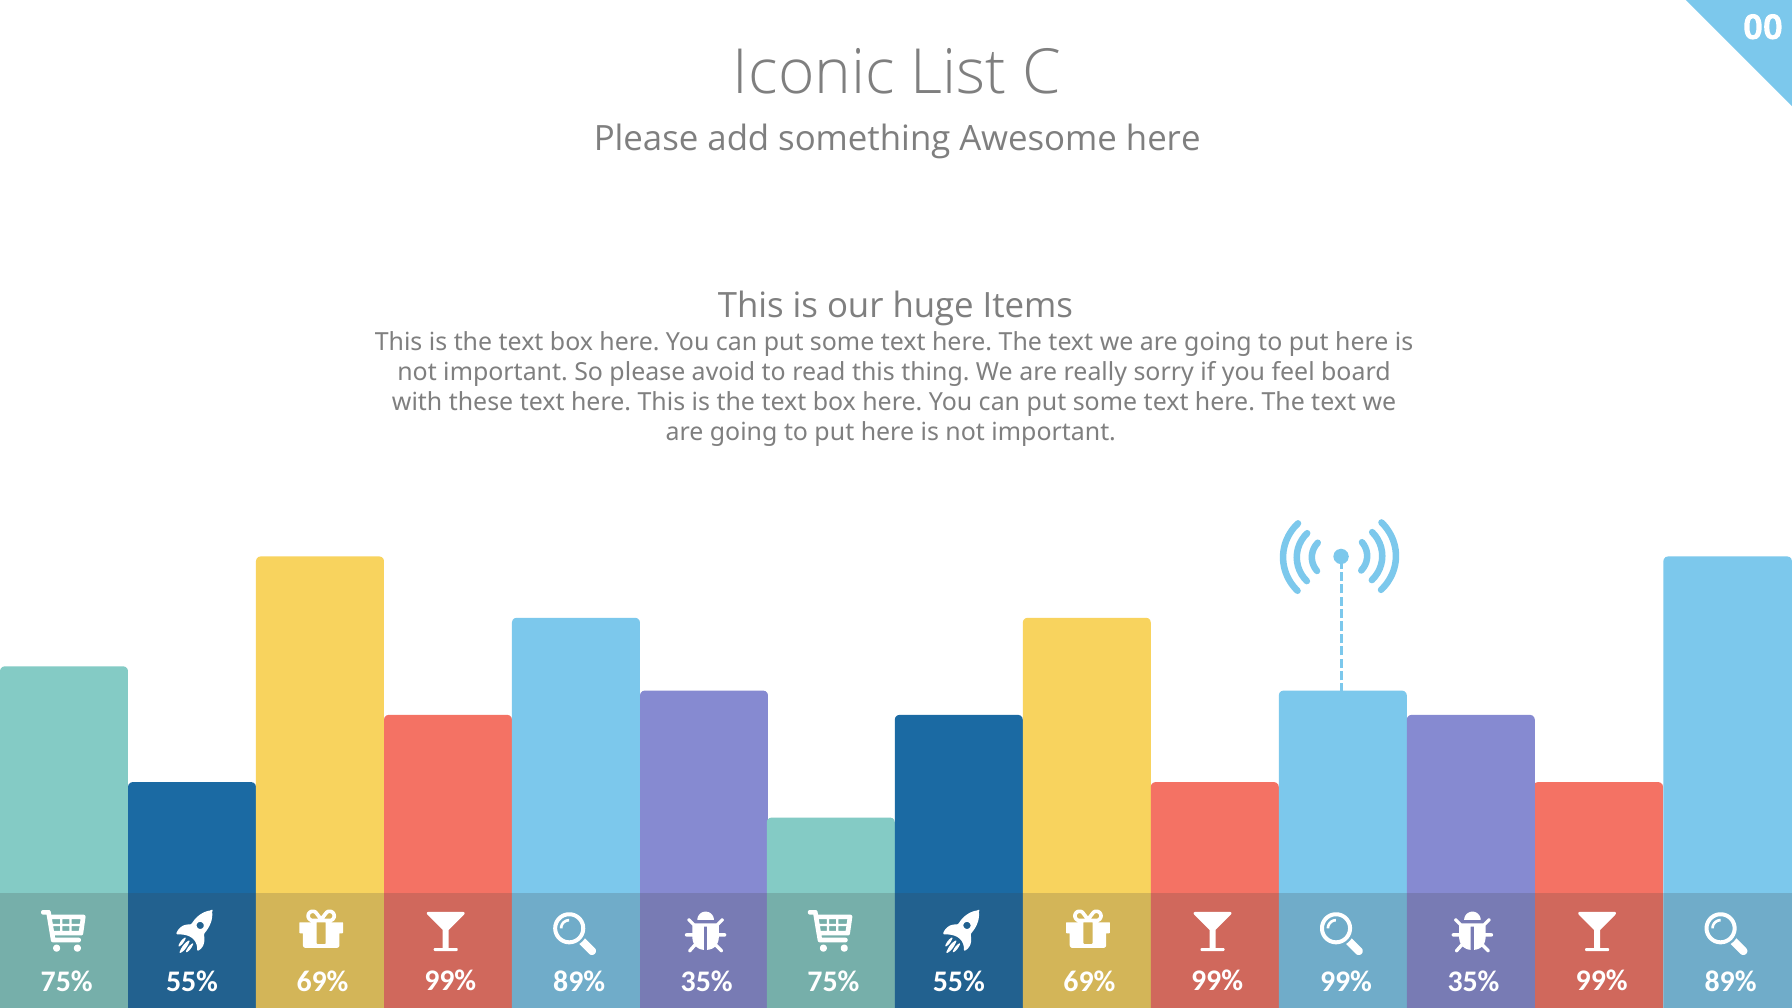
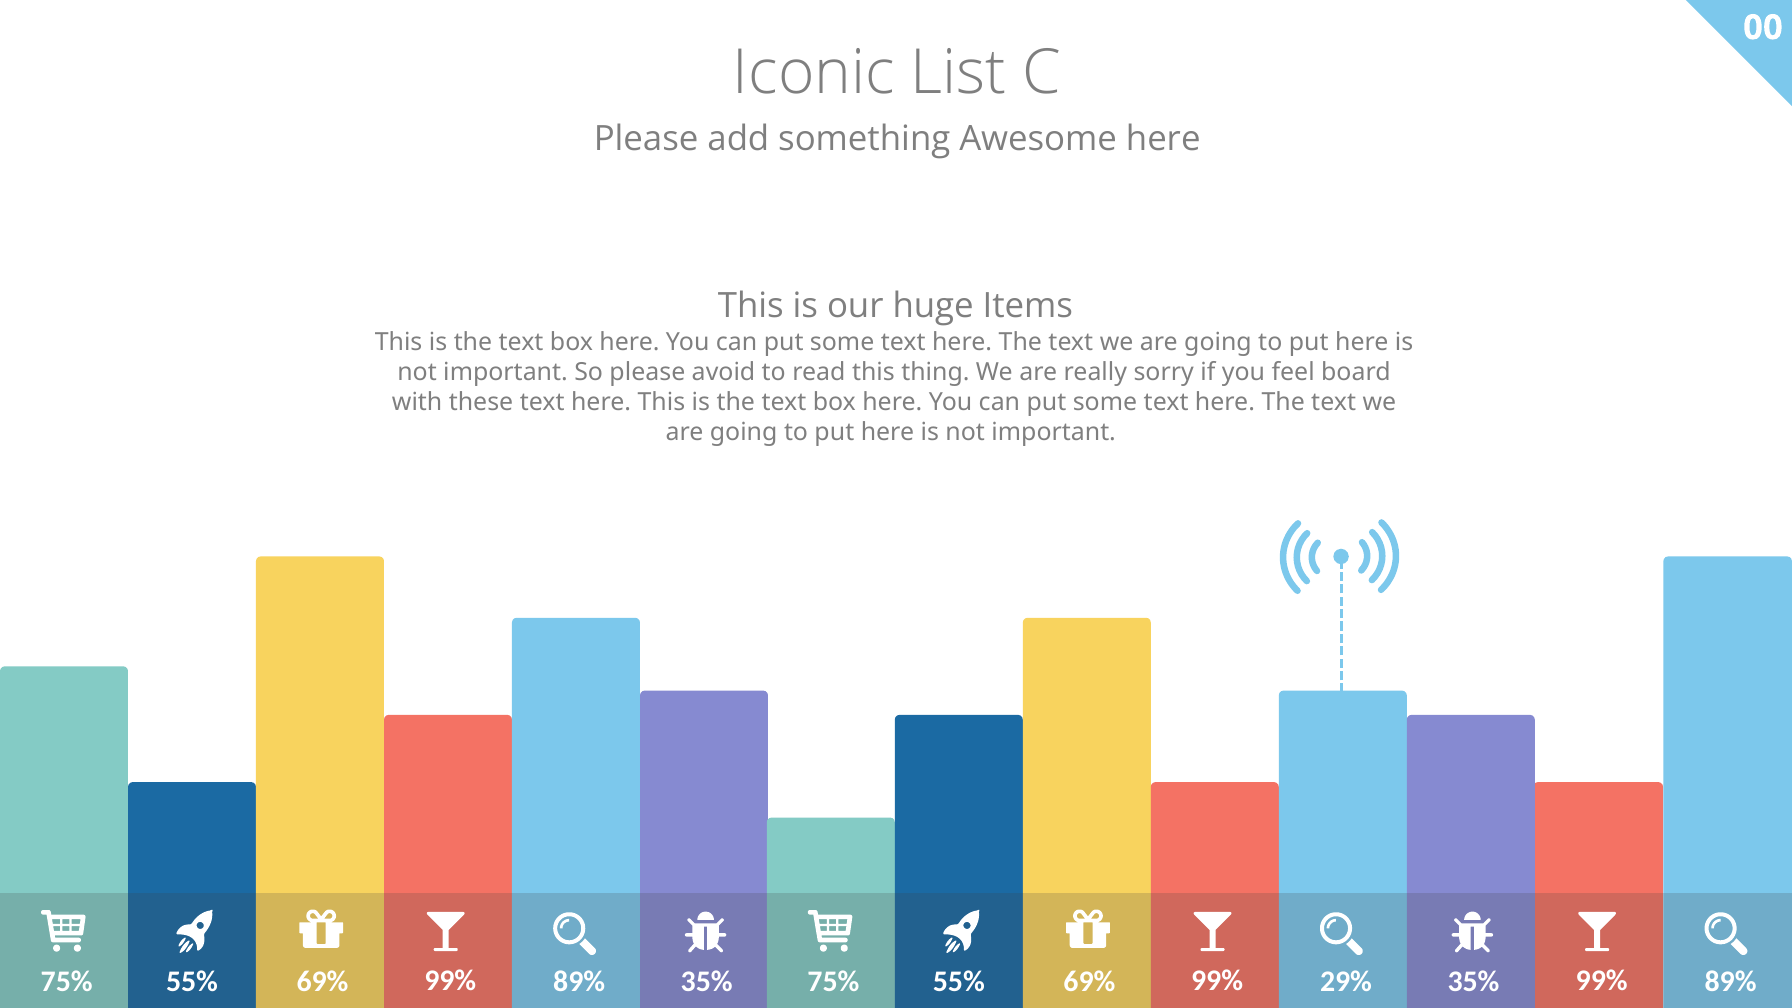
99% 99%: 99% -> 29% (1346, 981)
